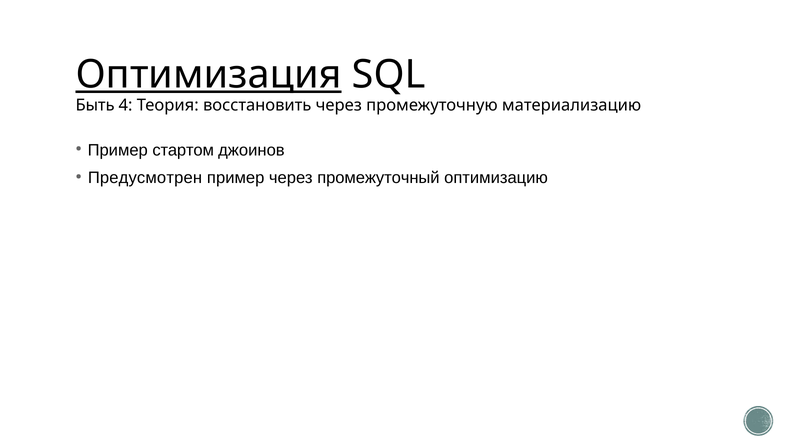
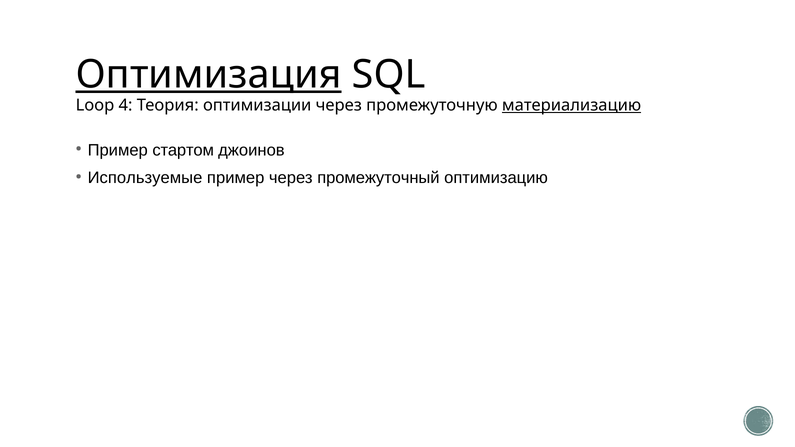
Быть: Быть -> Loop (95, 105)
восстановить: восстановить -> оптимизации (257, 105)
материализацию underline: none -> present (572, 105)
Предусмотрен: Предусмотрен -> Используемые (145, 178)
